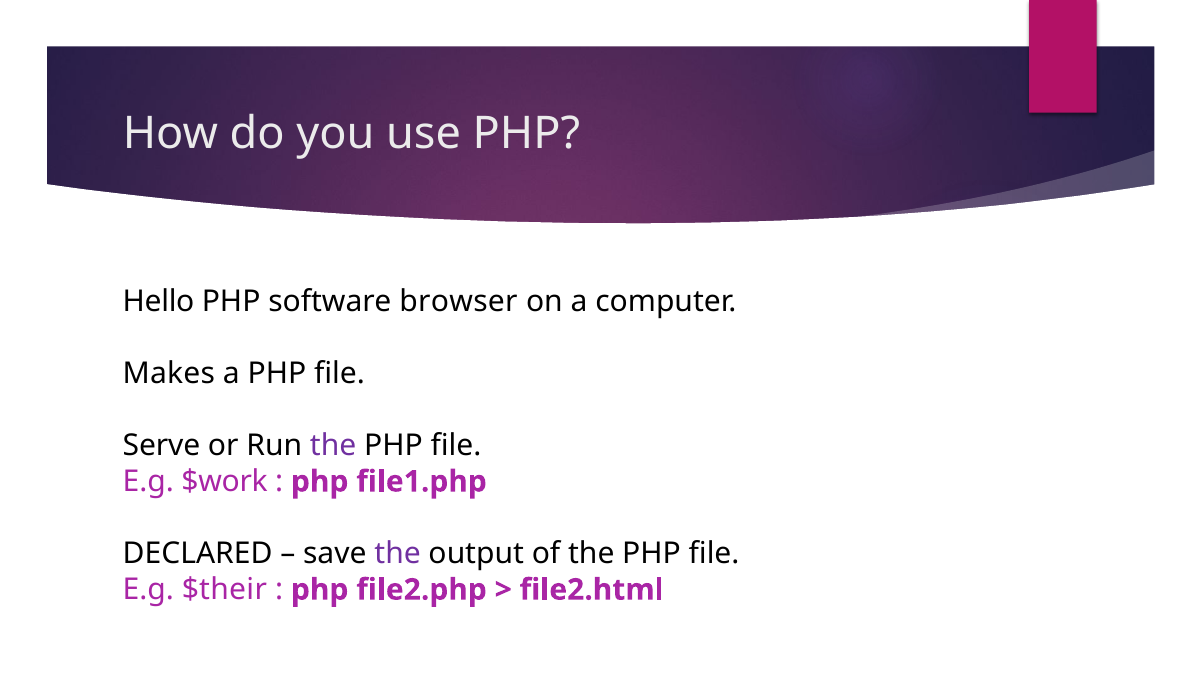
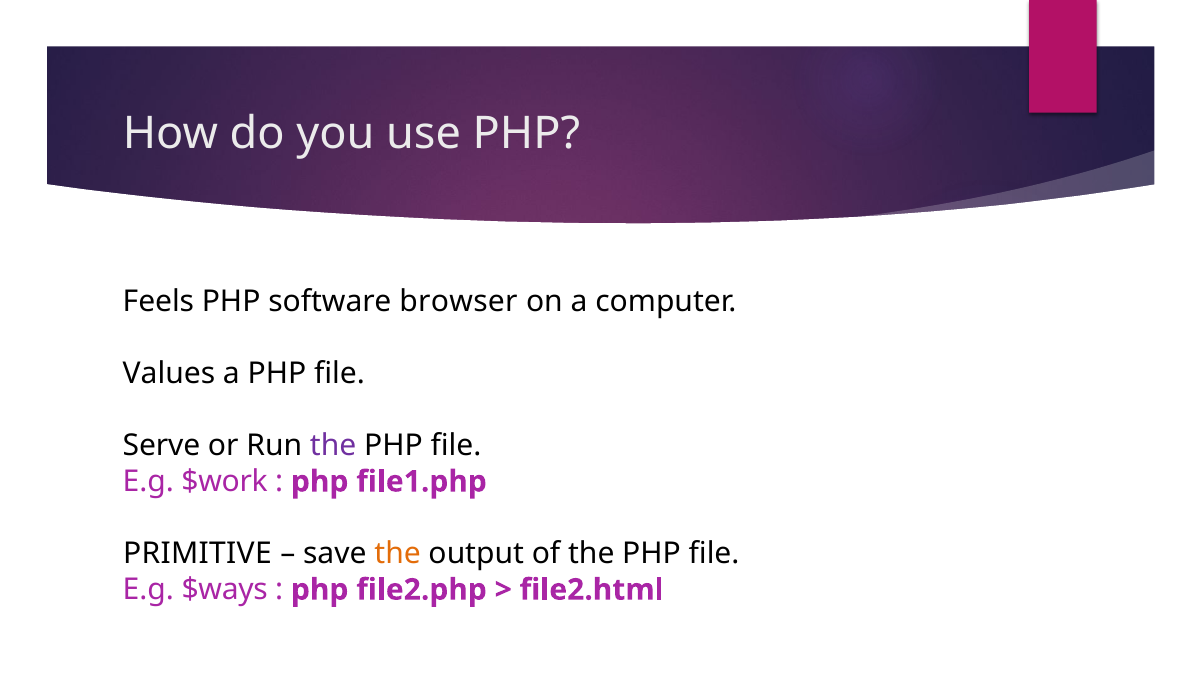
Hello: Hello -> Feels (158, 301)
Makes: Makes -> Values (169, 373)
DECLARED: DECLARED -> PRIMITIVE (197, 554)
the colour: purple -> orange (398, 554)
$their: $their -> $ways (225, 590)
